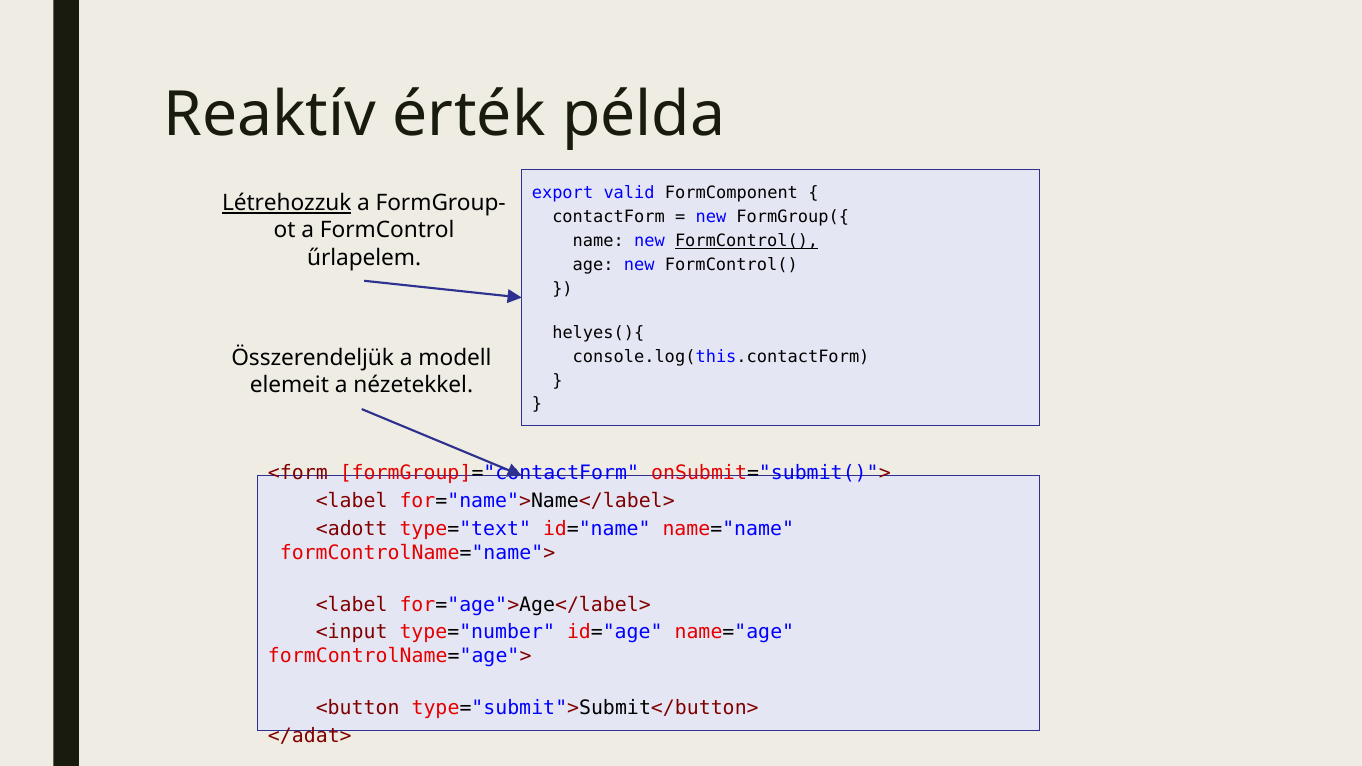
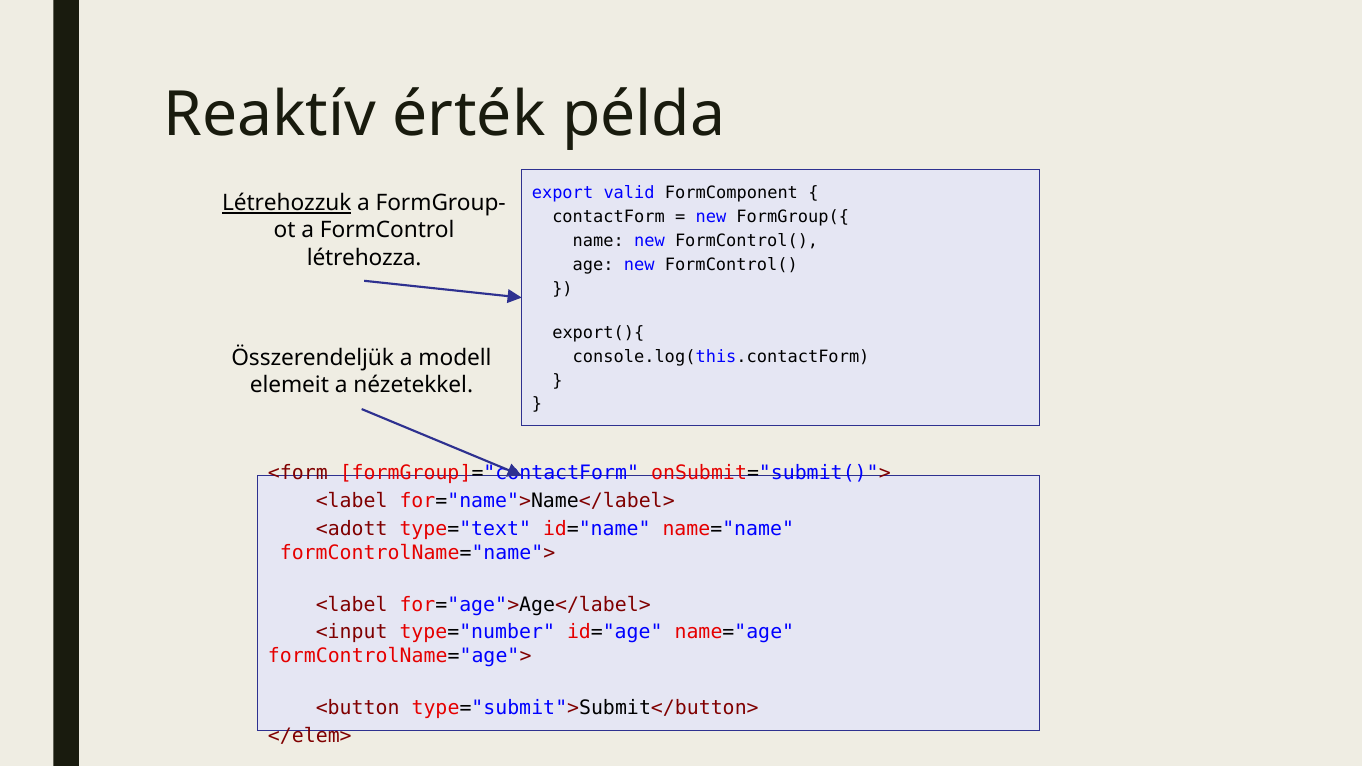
FormControl( underline: present -> none (747, 241)
űrlapelem: űrlapelem -> létrehozza (364, 258)
helyes(){: helyes(){ -> export(){ (598, 333)
</adat>: </adat> -> </elem> (310, 736)
